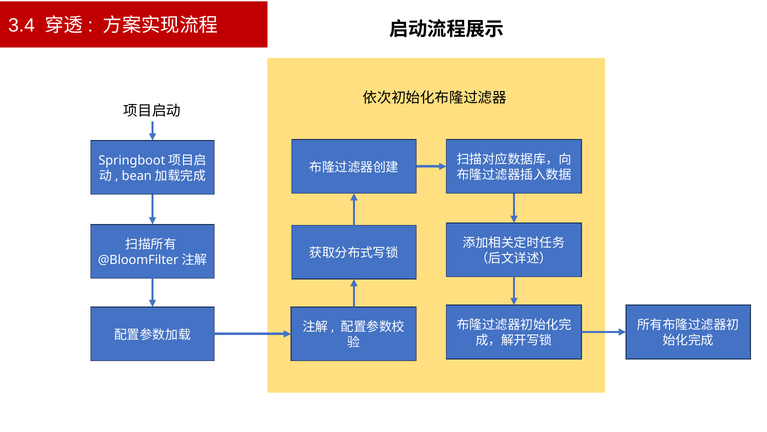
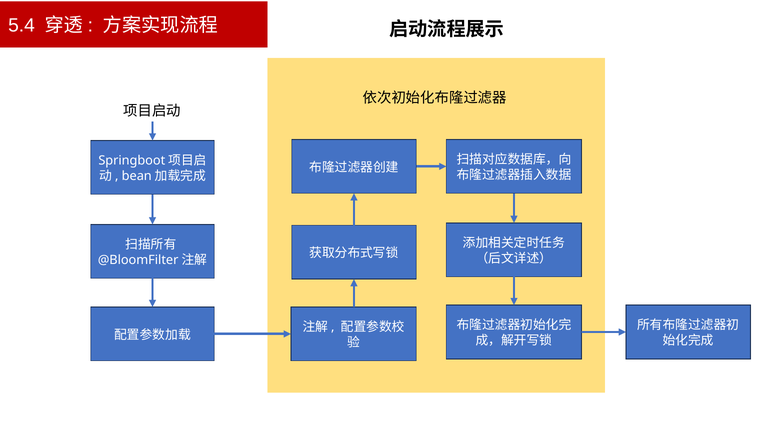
3.4: 3.4 -> 5.4 (22, 26)
